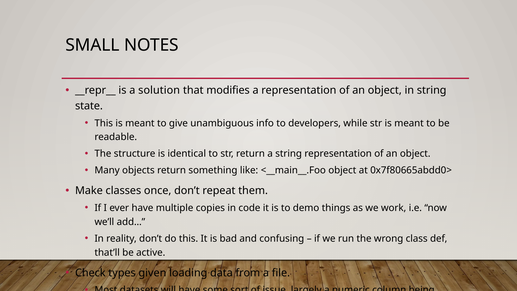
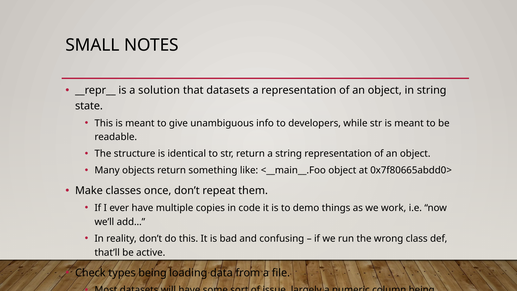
that modifies: modifies -> datasets (228, 90)
types given: given -> being (153, 273)
